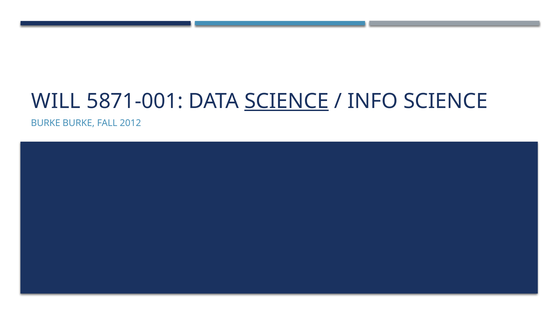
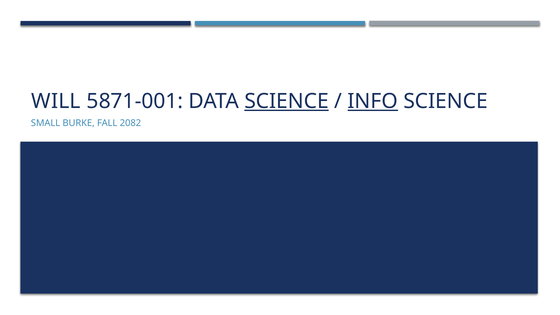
INFO underline: none -> present (373, 101)
BURKE: BURKE -> SMALL (46, 123)
2012: 2012 -> 2082 (130, 123)
